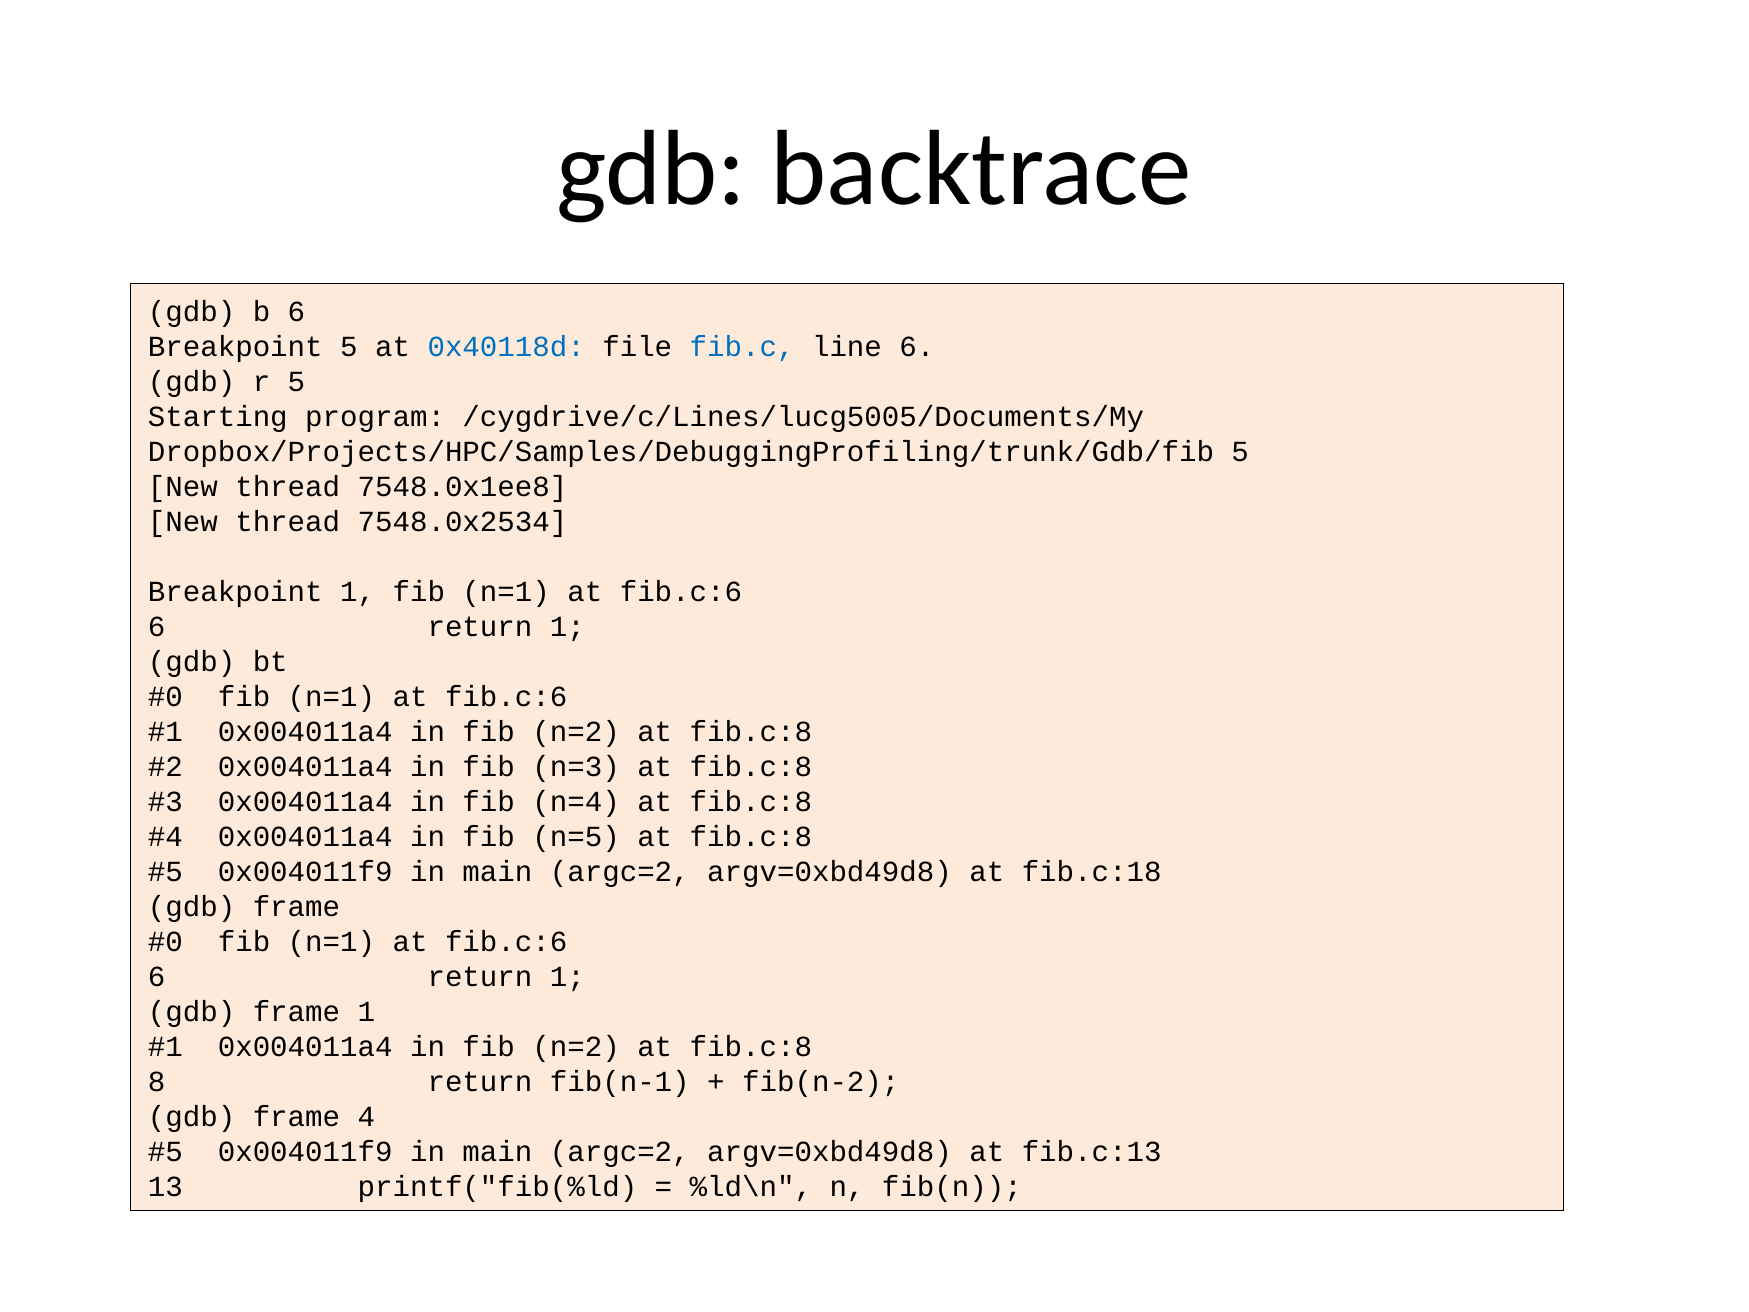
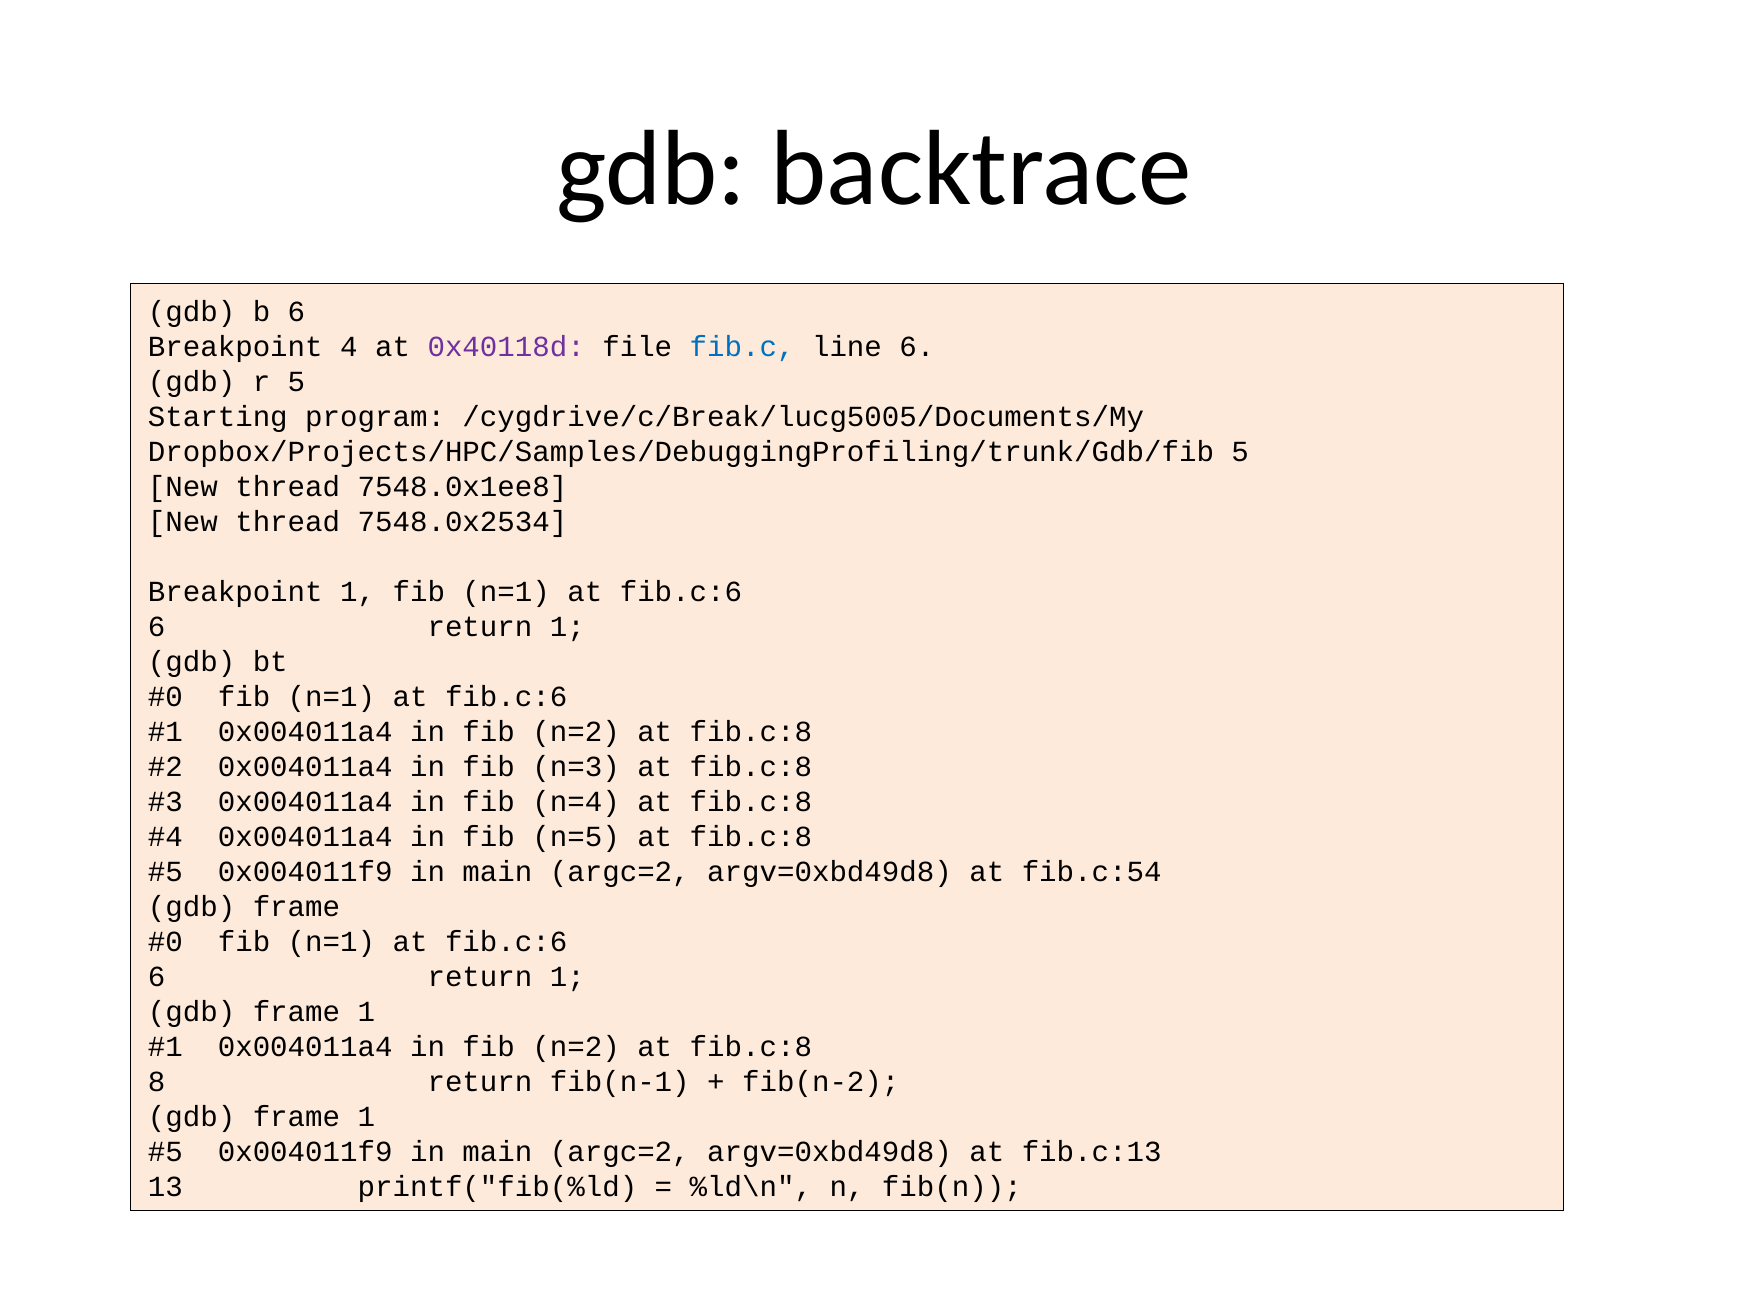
Breakpoint 5: 5 -> 4 (349, 347)
0x40118d colour: blue -> purple (506, 347)
/cygdrive/c/Lines/lucg5005/Documents/My: /cygdrive/c/Lines/lucg5005/Documents/My -> /cygdrive/c/Break/lucg5005/Documents/My (803, 417)
fib.c:18: fib.c:18 -> fib.c:54 (1092, 872)
4: 4 -> 1 (366, 1117)
